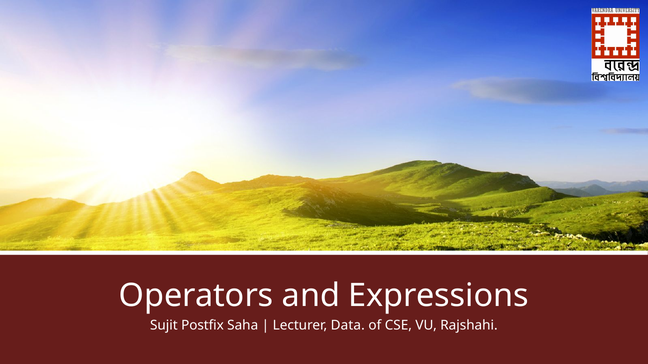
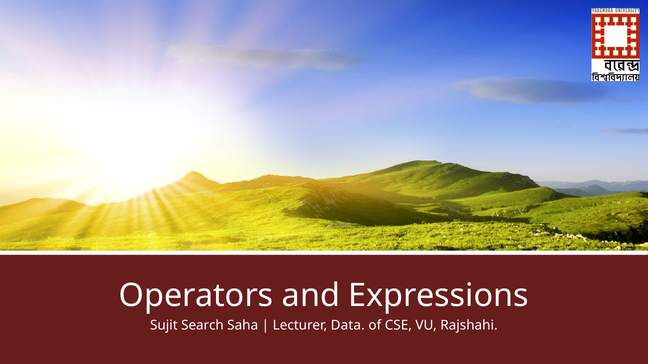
Postfix: Postfix -> Search (202, 326)
